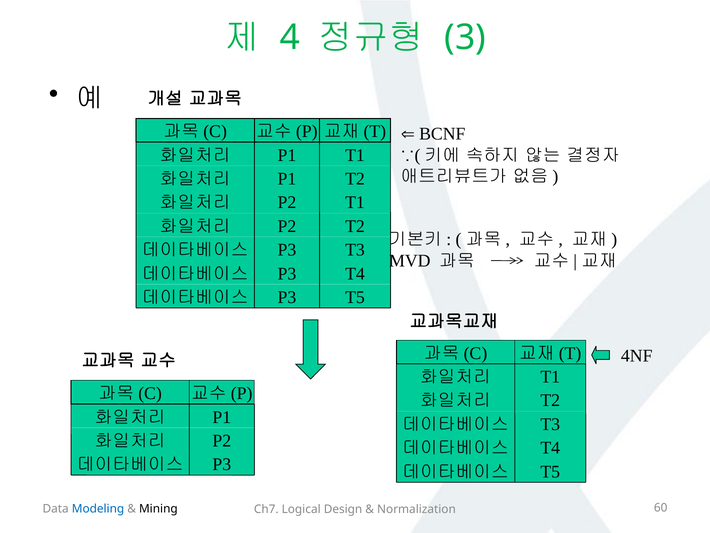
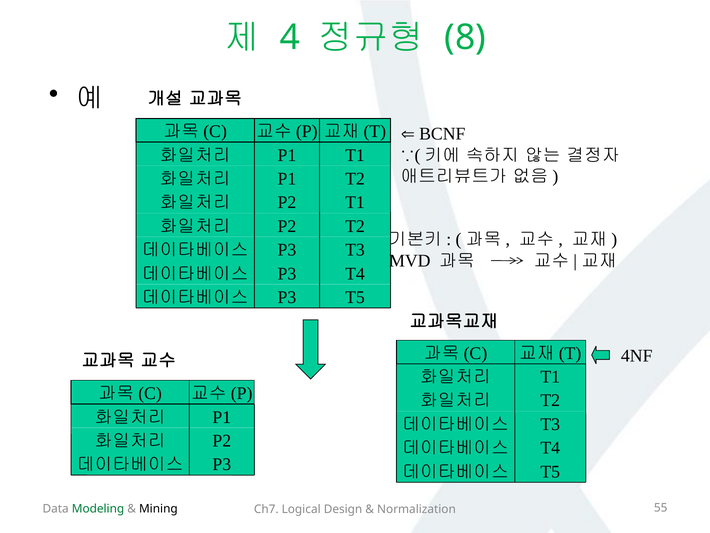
3: 3 -> 8 (465, 38)
Modeling colour: blue -> green (98, 509)
60: 60 -> 55 (661, 508)
